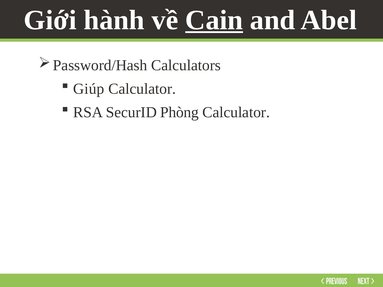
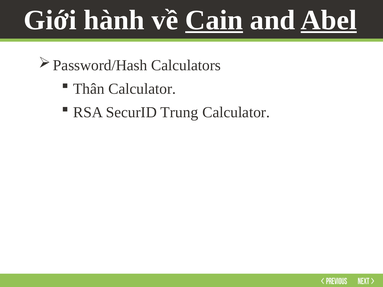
Abel underline: none -> present (329, 20)
Giúp: Giúp -> Thân (89, 89)
Phòng: Phòng -> Trung (179, 112)
